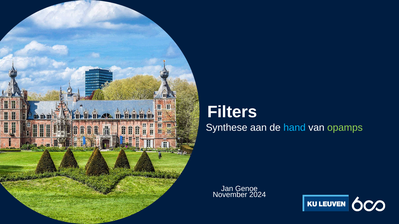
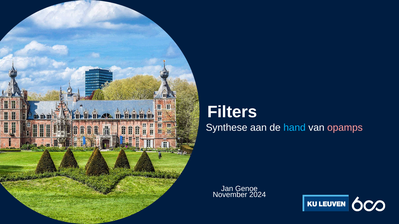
opamps colour: light green -> pink (345, 128)
